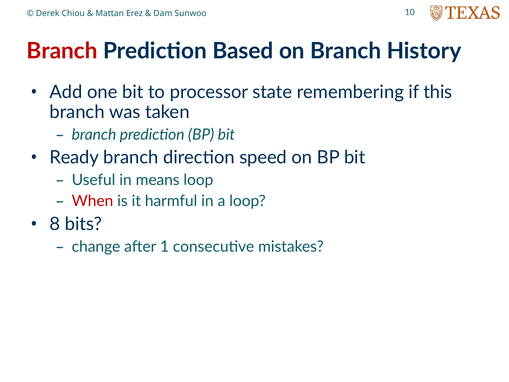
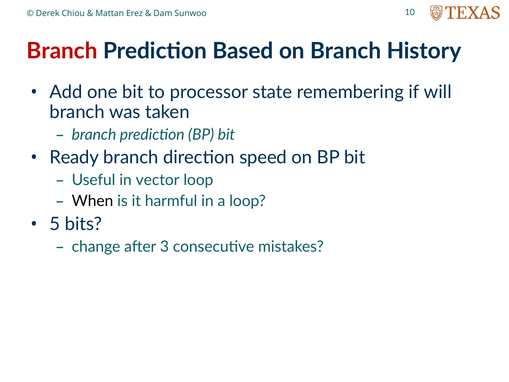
this: this -> will (438, 92)
means: means -> vector (158, 180)
When colour: red -> black (93, 201)
8: 8 -> 5 (55, 224)
1: 1 -> 3 (164, 246)
